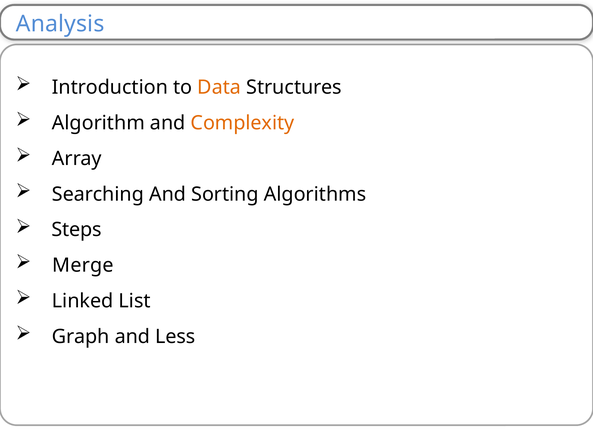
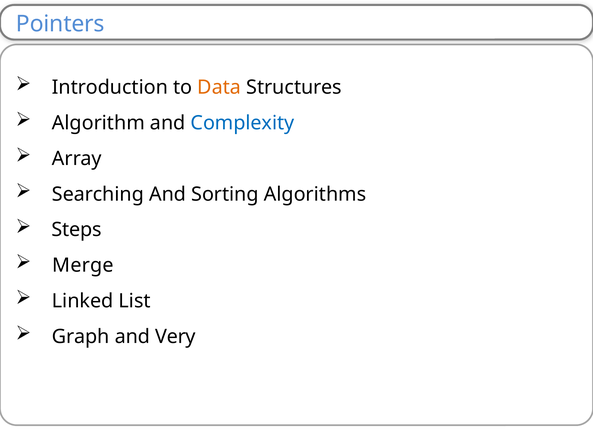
Analysis: Analysis -> Pointers (60, 24)
Complexity colour: orange -> blue (242, 123)
Less: Less -> Very (175, 336)
